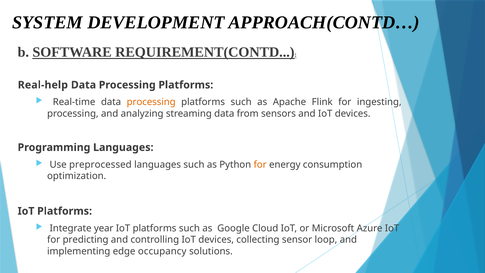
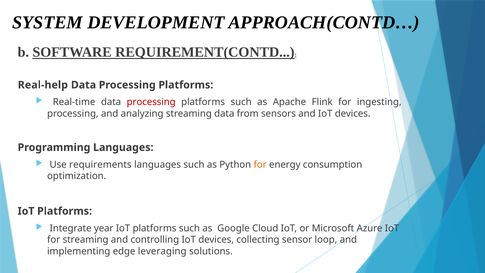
processing colour: orange -> red (151, 102)
preprocessed: preprocessed -> requirements (100, 164)
for predicting: predicting -> streaming (86, 240)
occupancy: occupancy -> leveraging (162, 251)
